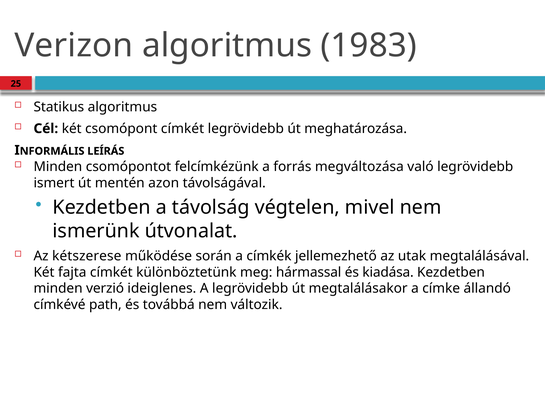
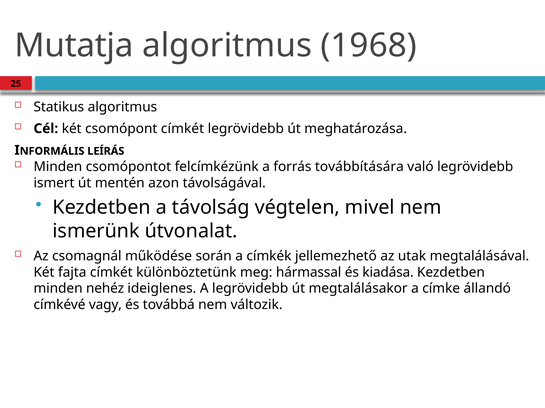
Verizon: Verizon -> Mutatja (74, 45)
1983: 1983 -> 1968 (369, 45)
megváltozása: megváltozása -> továbbítására (359, 167)
kétszerese: kétszerese -> csomagnál (87, 256)
verzió: verzió -> nehéz (105, 289)
path: path -> vagy (105, 305)
